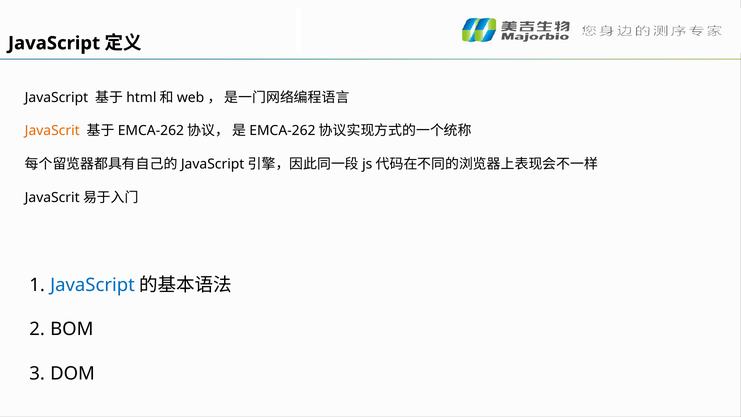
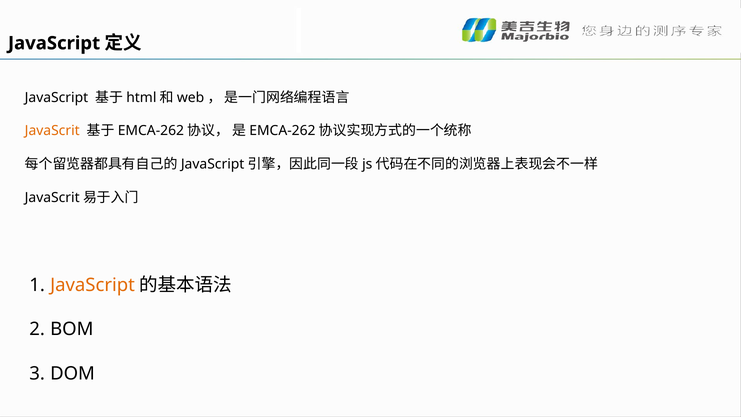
JavaScript colour: blue -> orange (93, 285)
